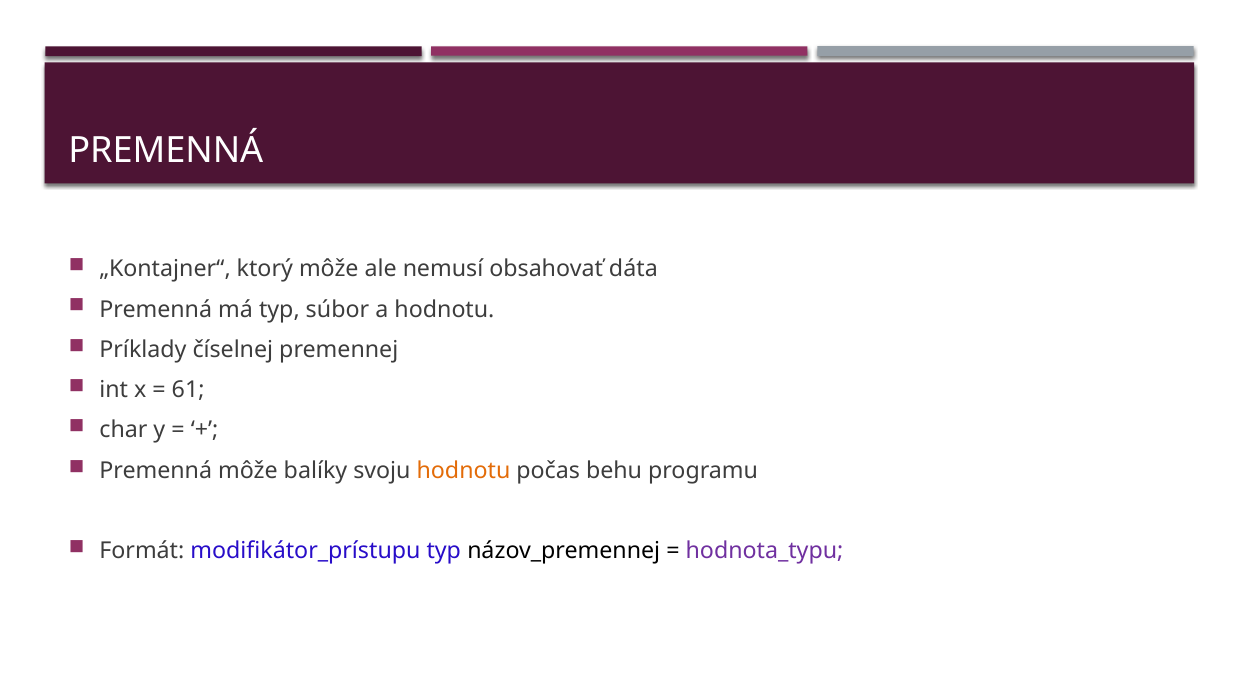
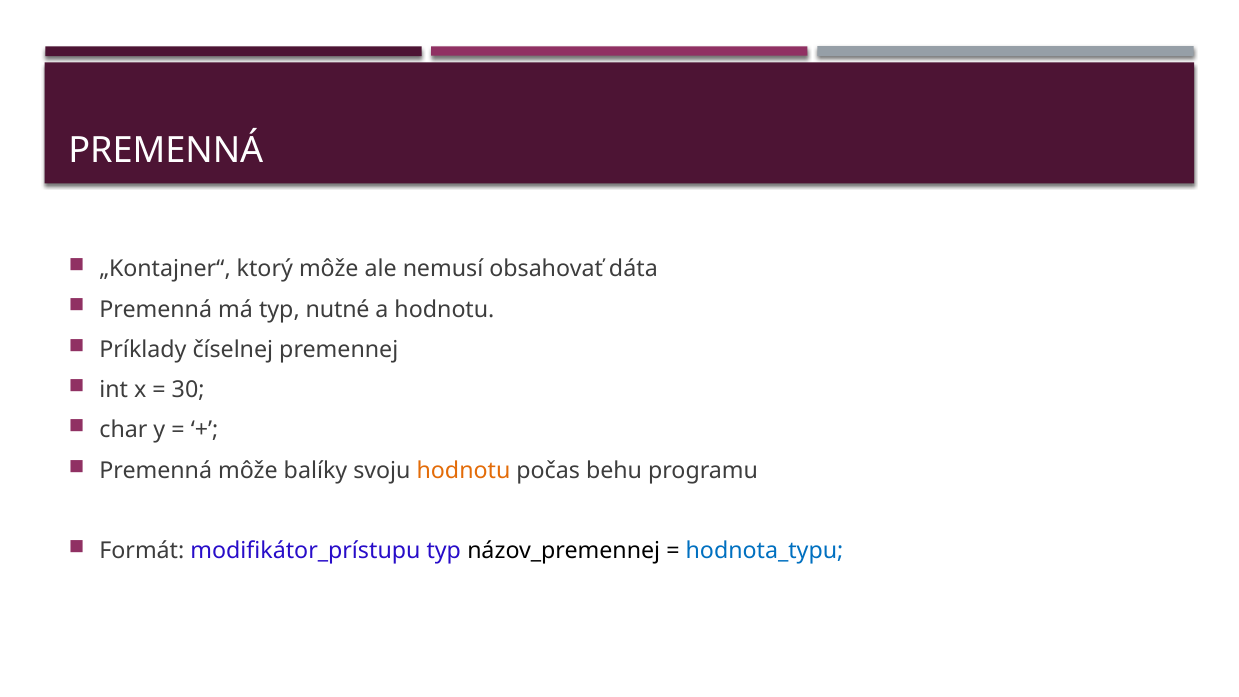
súbor: súbor -> nutné (338, 309)
61: 61 -> 30 (188, 390)
hodnota_typu colour: purple -> blue (765, 551)
